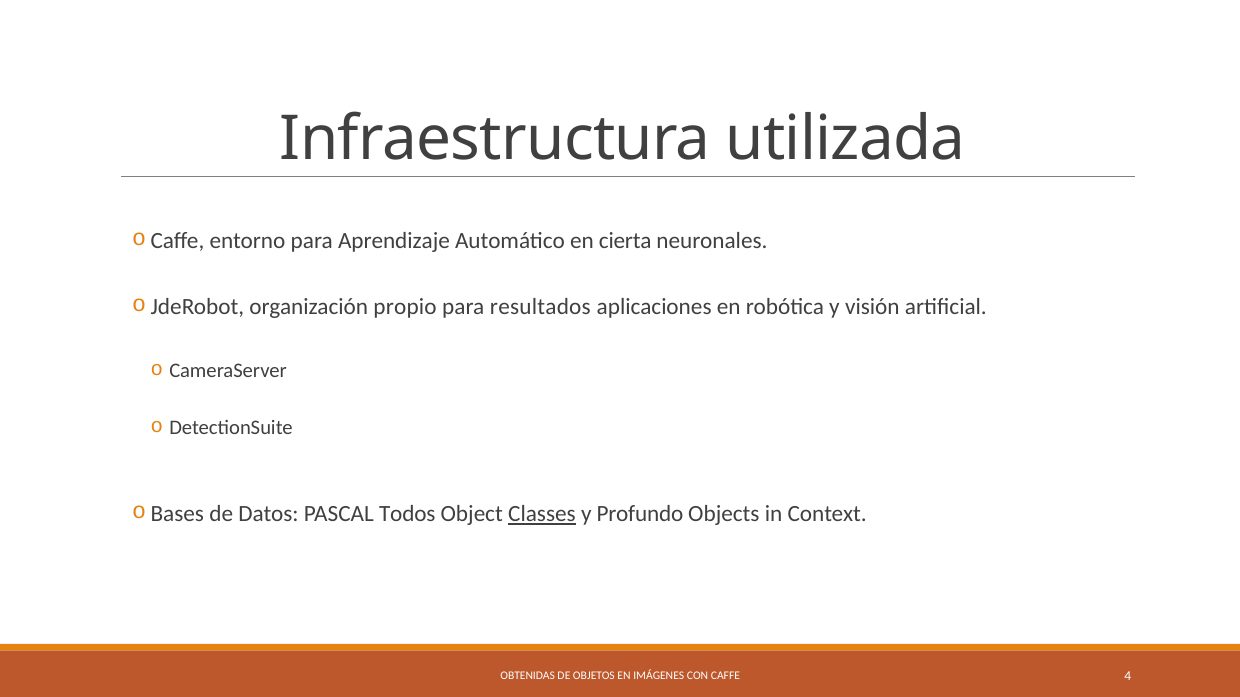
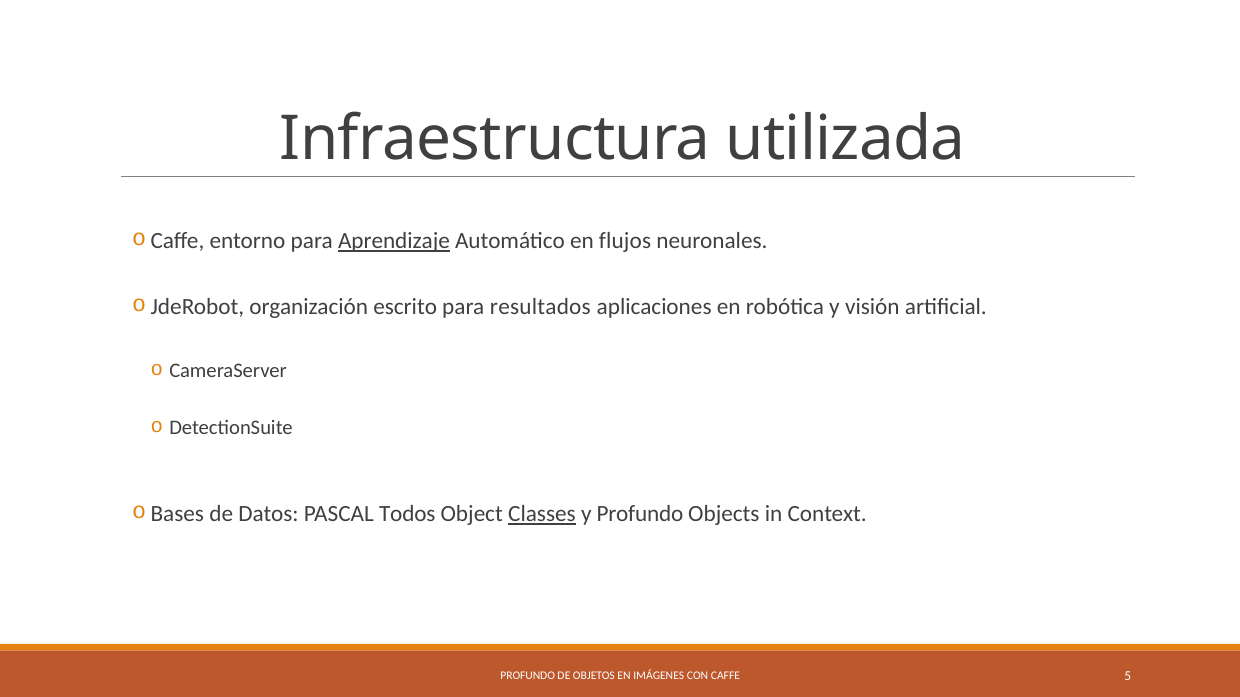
Aprendizaje underline: none -> present (394, 241)
cierta: cierta -> flujos (625, 241)
propio: propio -> escrito (405, 307)
OBTENIDAS: OBTENIDAS -> PROFUNDO (528, 676)
4: 4 -> 5 (1128, 676)
